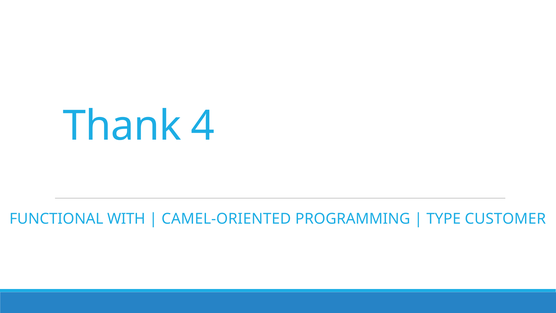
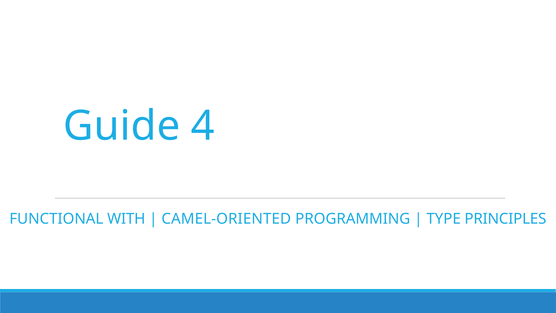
Thank: Thank -> Guide (122, 126)
CUSTOMER: CUSTOMER -> PRINCIPLES (505, 219)
